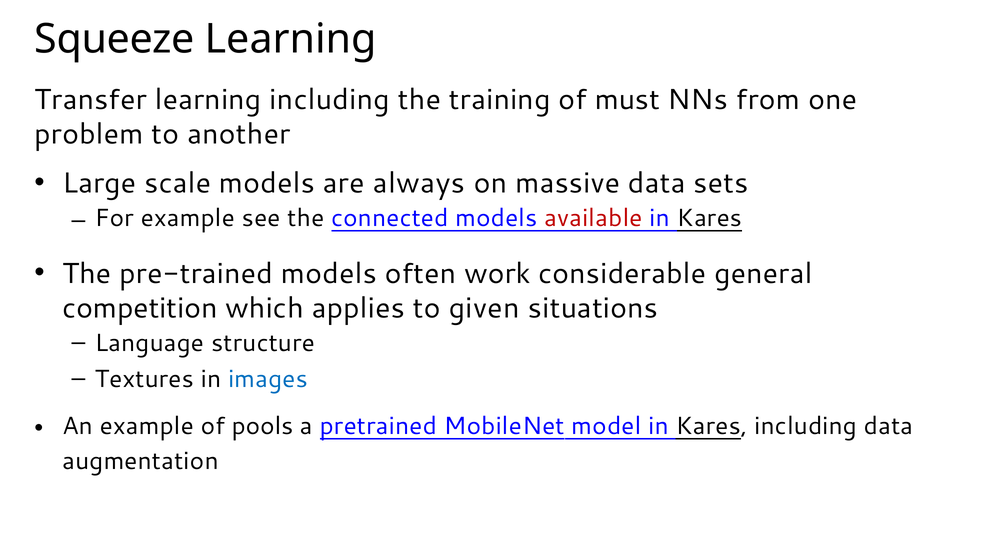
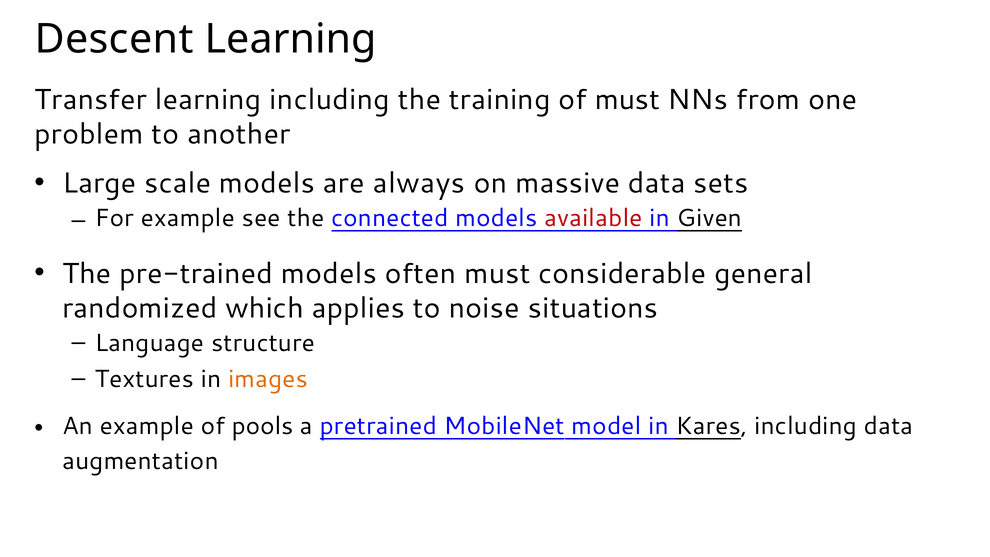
Squeeze: Squeeze -> Descent (114, 39)
Kares: Kares -> Given (710, 218)
often work: work -> must (497, 273)
competition: competition -> randomized (140, 308)
given: given -> noise (484, 308)
images colour: blue -> orange (268, 379)
